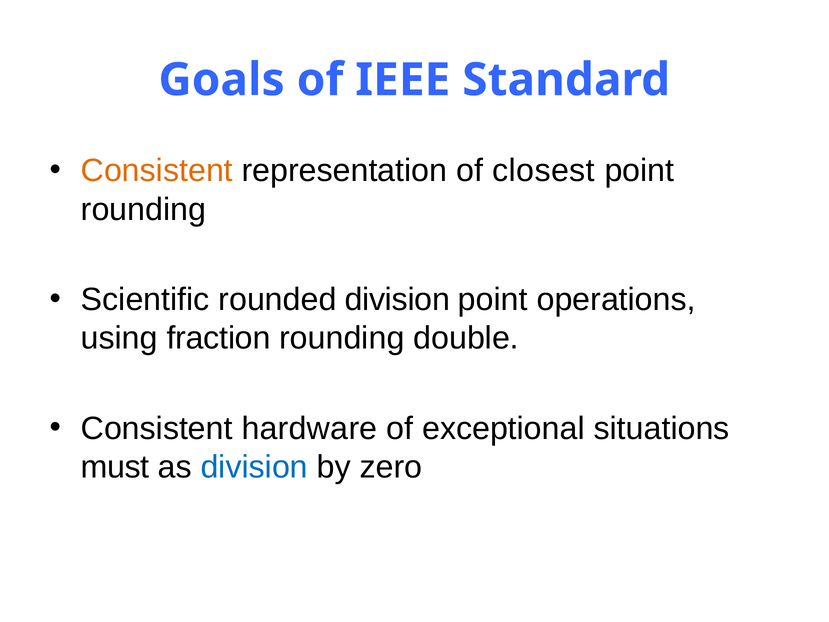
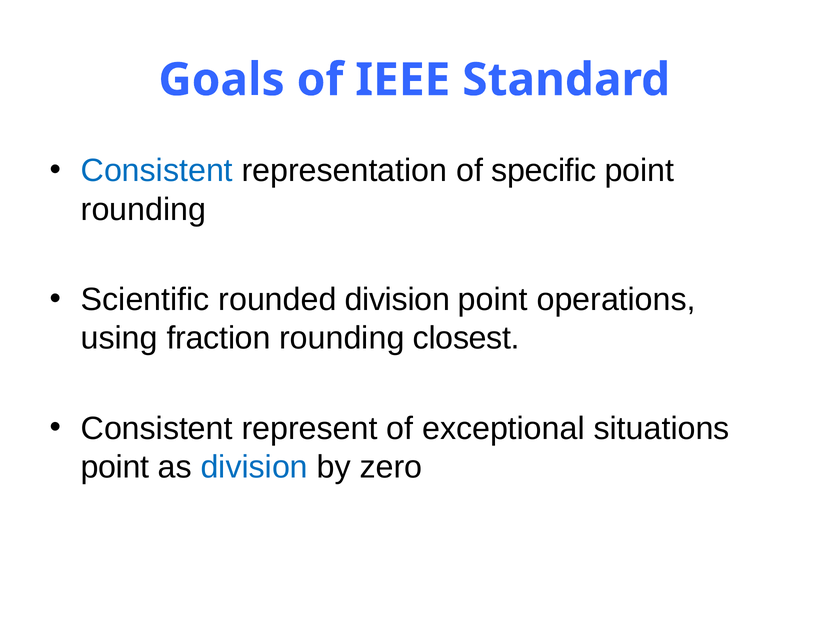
Consistent colour: orange -> blue (157, 171)
closest: closest -> specific (544, 171)
double: double -> closest (466, 338)
hardware: hardware -> represent (310, 428)
must: must -> point (115, 467)
